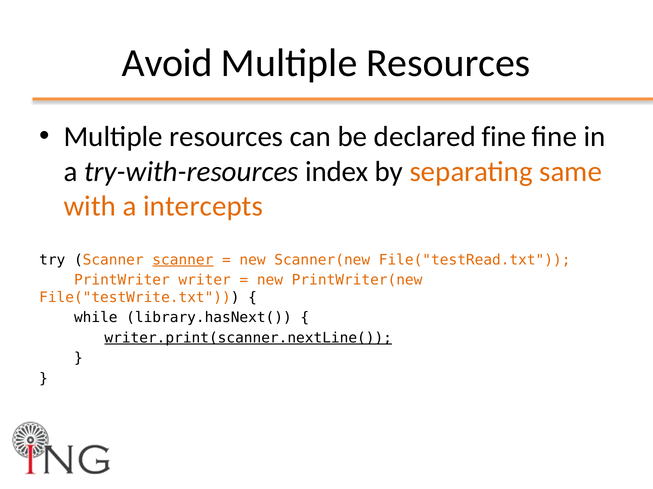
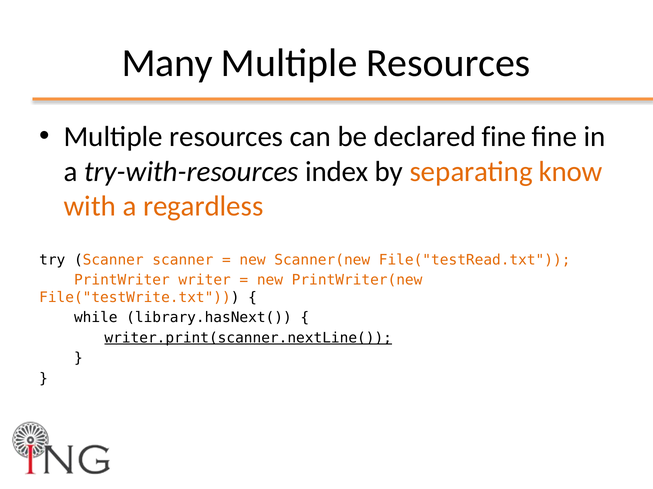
Avoid: Avoid -> Many (167, 63)
same: same -> know (571, 172)
intercepts: intercepts -> regardless (203, 207)
scanner underline: present -> none (183, 260)
